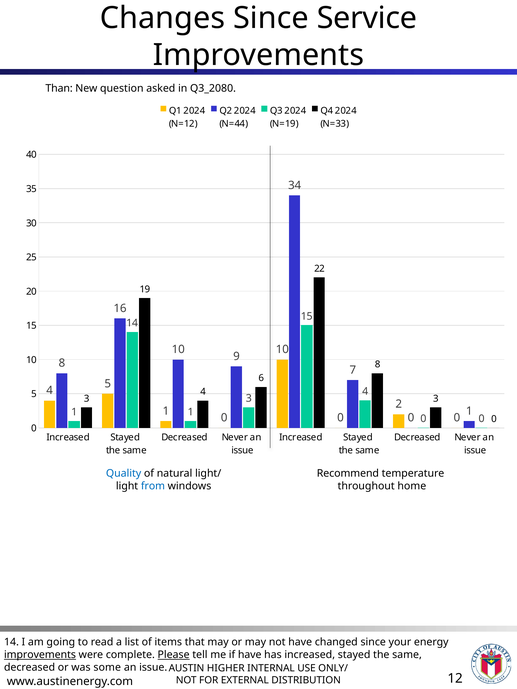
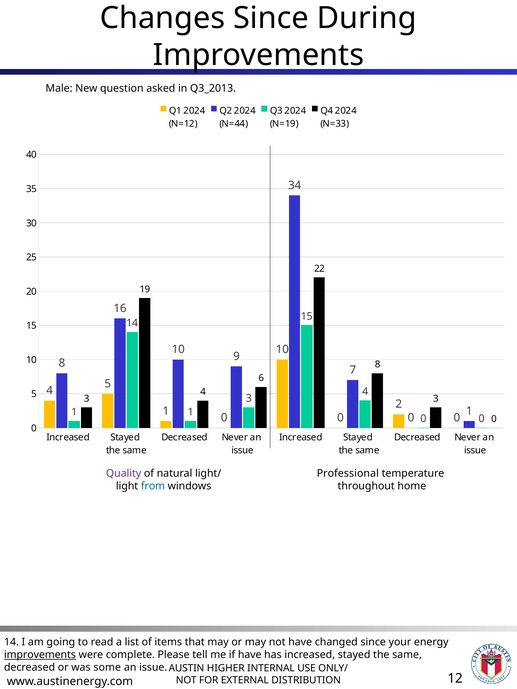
Service: Service -> During (367, 18)
Than: Than -> Male (59, 88)
Q3_2080: Q3_2080 -> Q3_2013 (213, 88)
Quality colour: blue -> purple (124, 473)
Recommend: Recommend -> Professional (348, 473)
Please underline: present -> none (174, 655)
